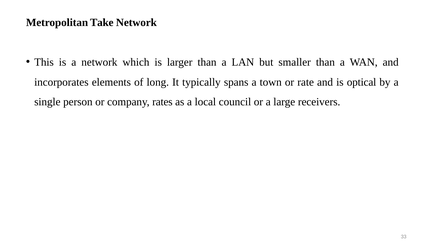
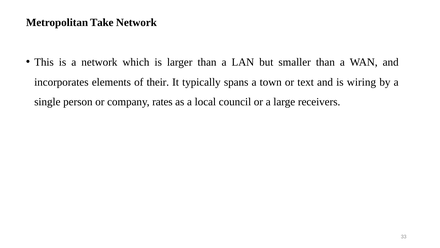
long: long -> their (158, 82)
rate: rate -> text (306, 82)
optical: optical -> wiring (361, 82)
